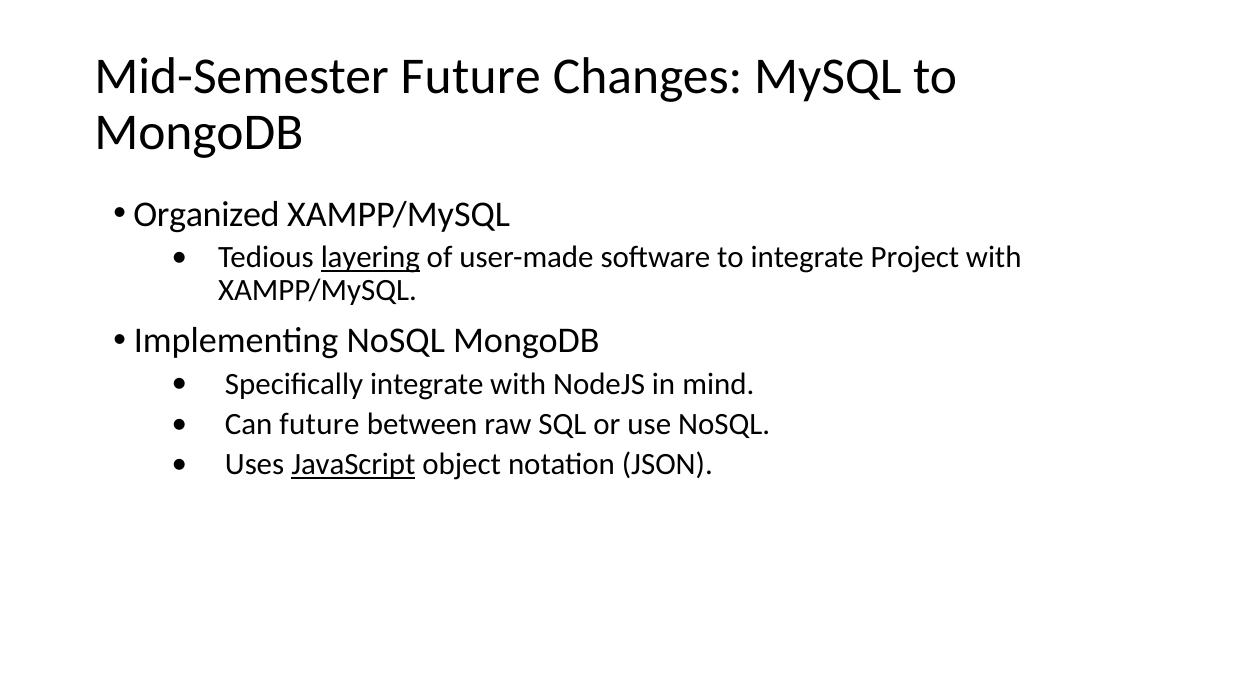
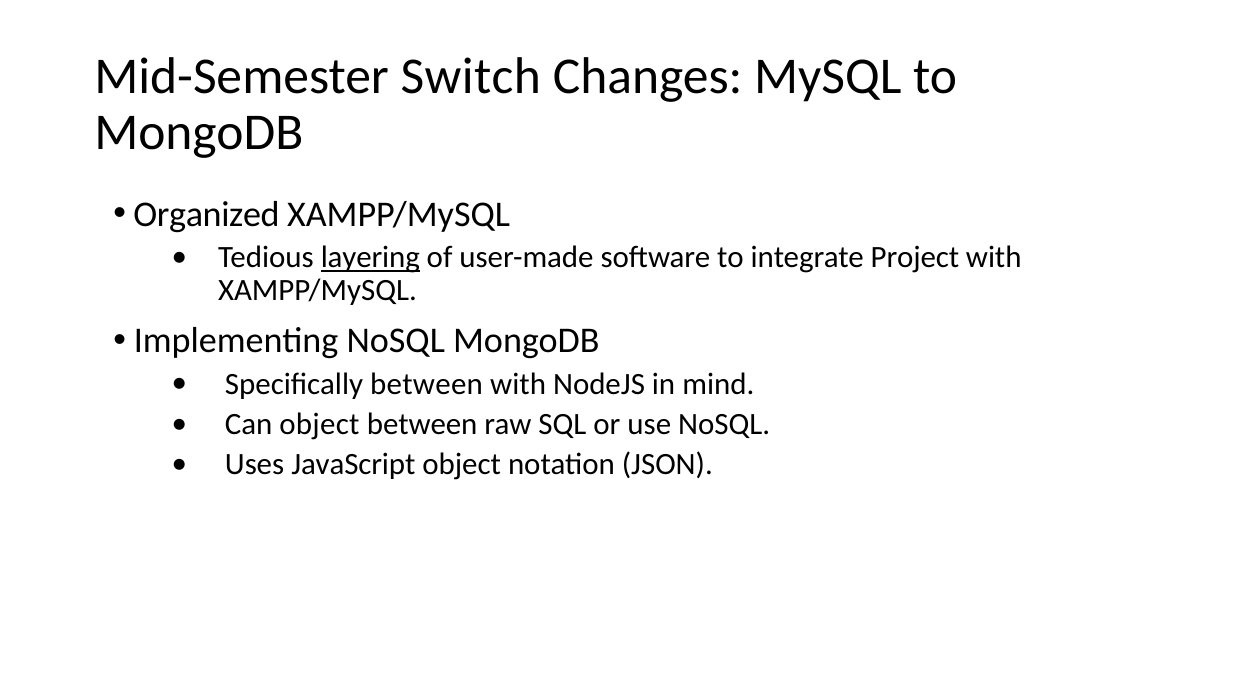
Mid-Semester Future: Future -> Switch (471, 76)
Specifically integrate: integrate -> between (427, 384)
Can future: future -> object (319, 424)
JavaScript underline: present -> none (353, 464)
